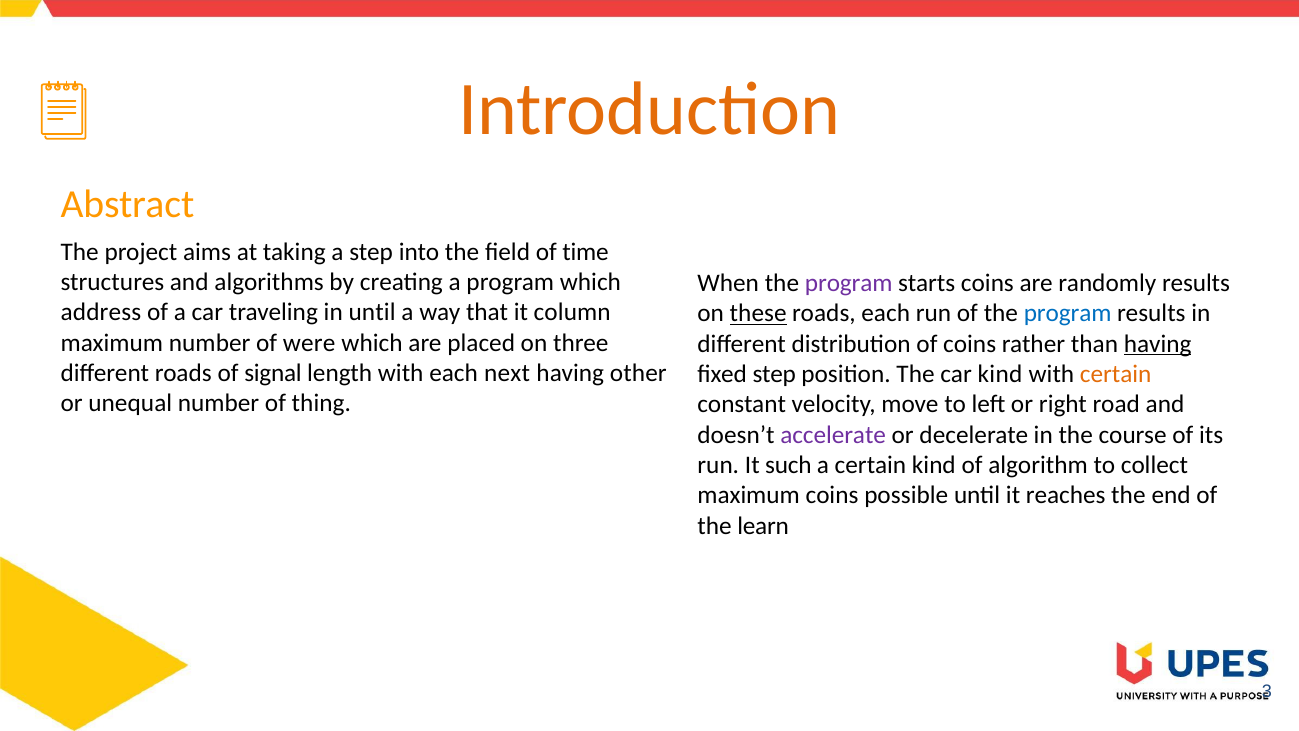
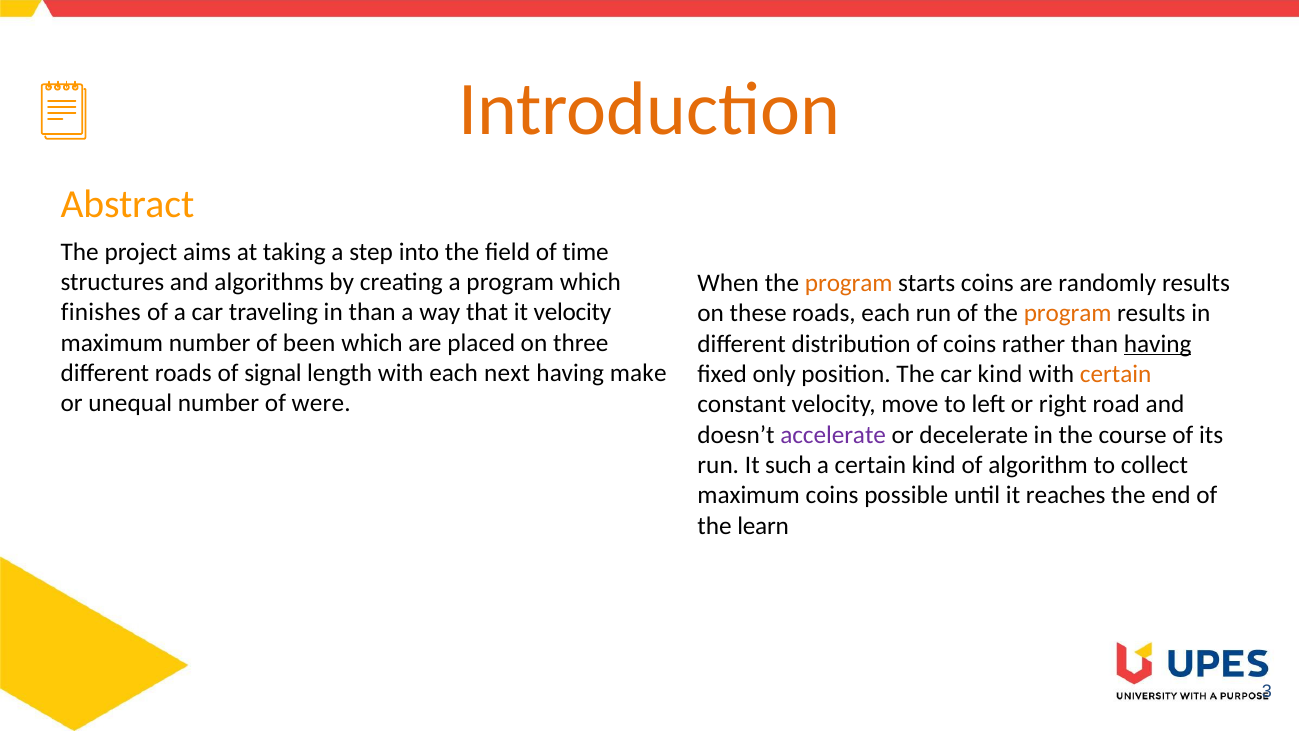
program colour: purple -> orange (849, 283)
address: address -> finishes (101, 312)
in until: until -> than (372, 312)
it column: column -> velocity (572, 312)
these underline: present -> none (758, 313)
program colour: blue -> orange (1068, 313)
were: were -> been (309, 343)
other: other -> make (638, 373)
fixed step: step -> only (774, 374)
thing: thing -> were (321, 403)
